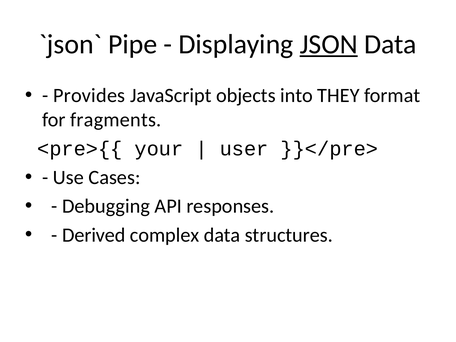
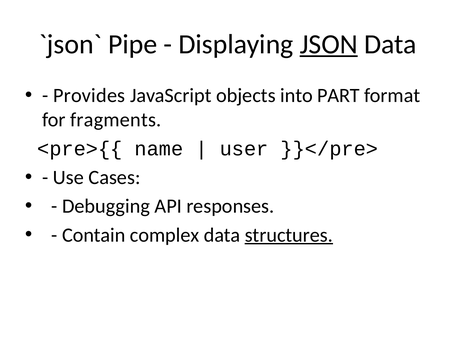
THEY: THEY -> PART (339, 96)
your: your -> name (159, 149)
Derived: Derived -> Contain (94, 235)
structures underline: none -> present (289, 235)
